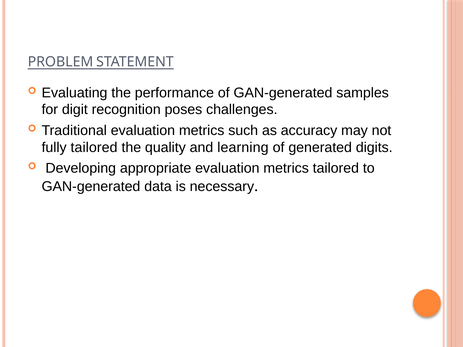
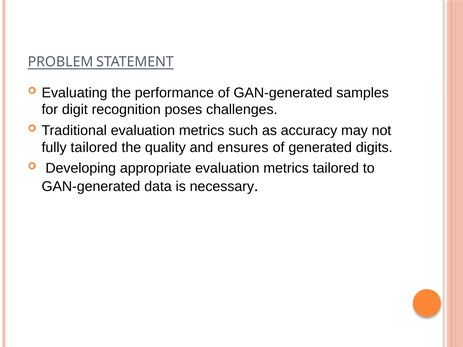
learning: learning -> ensures (243, 147)
